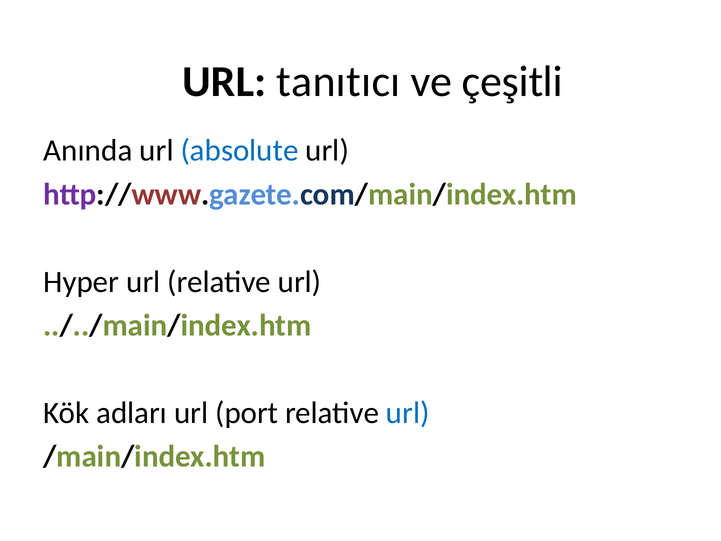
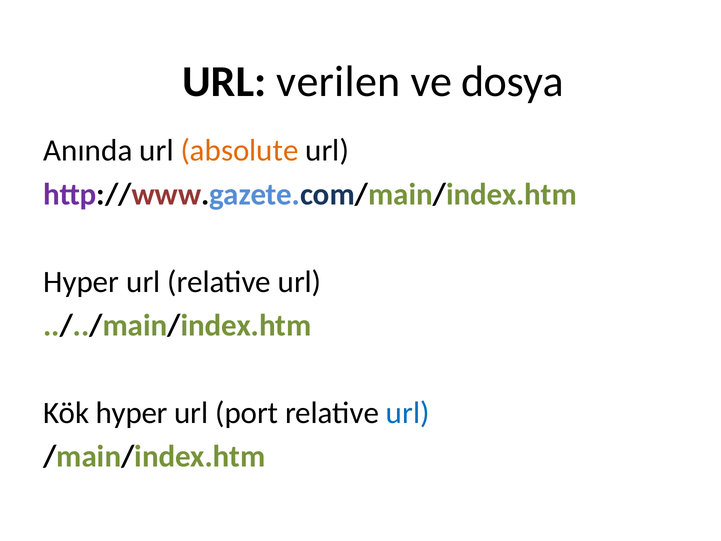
tanıtıcı: tanıtıcı -> verilen (338, 82)
çeşitli: çeşitli -> dosya (512, 82)
absolute colour: blue -> orange (240, 151)
Kök adları: adları -> hyper (132, 413)
